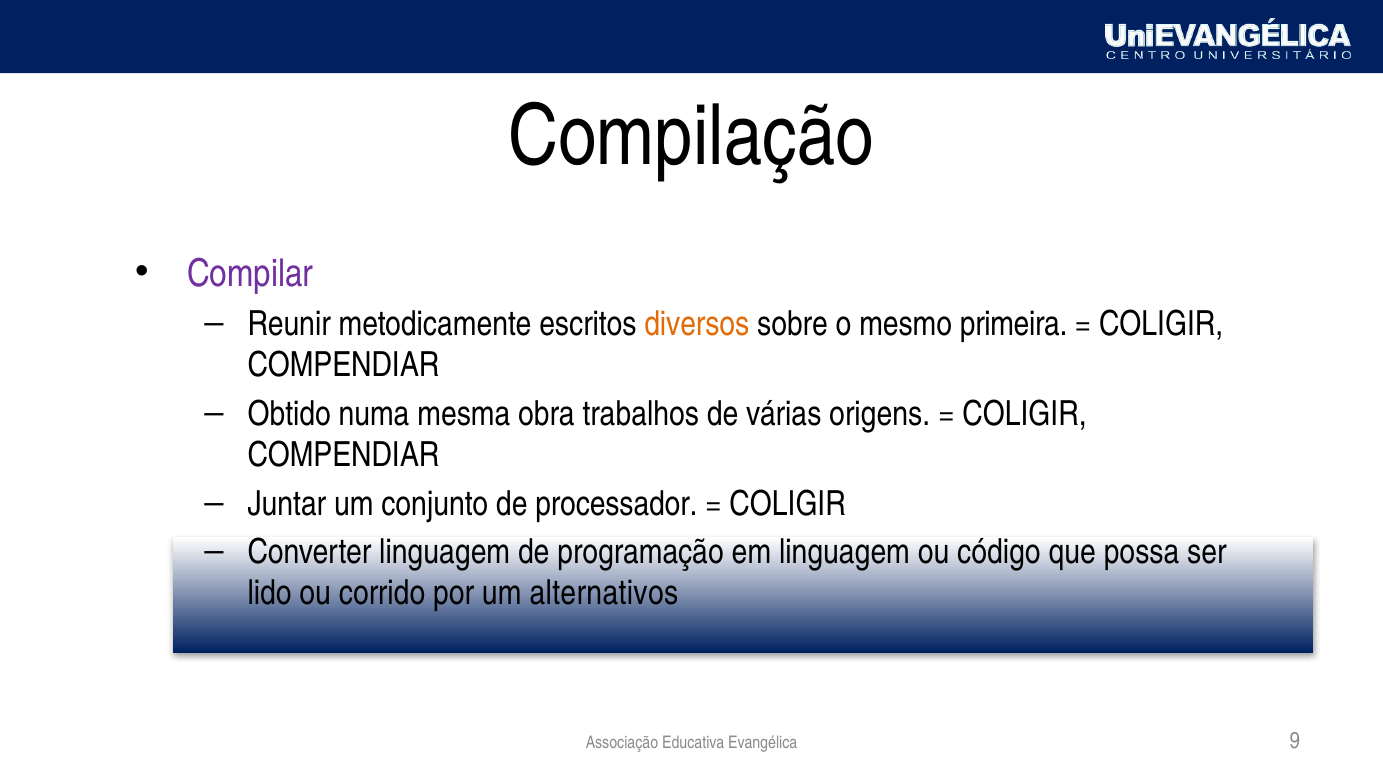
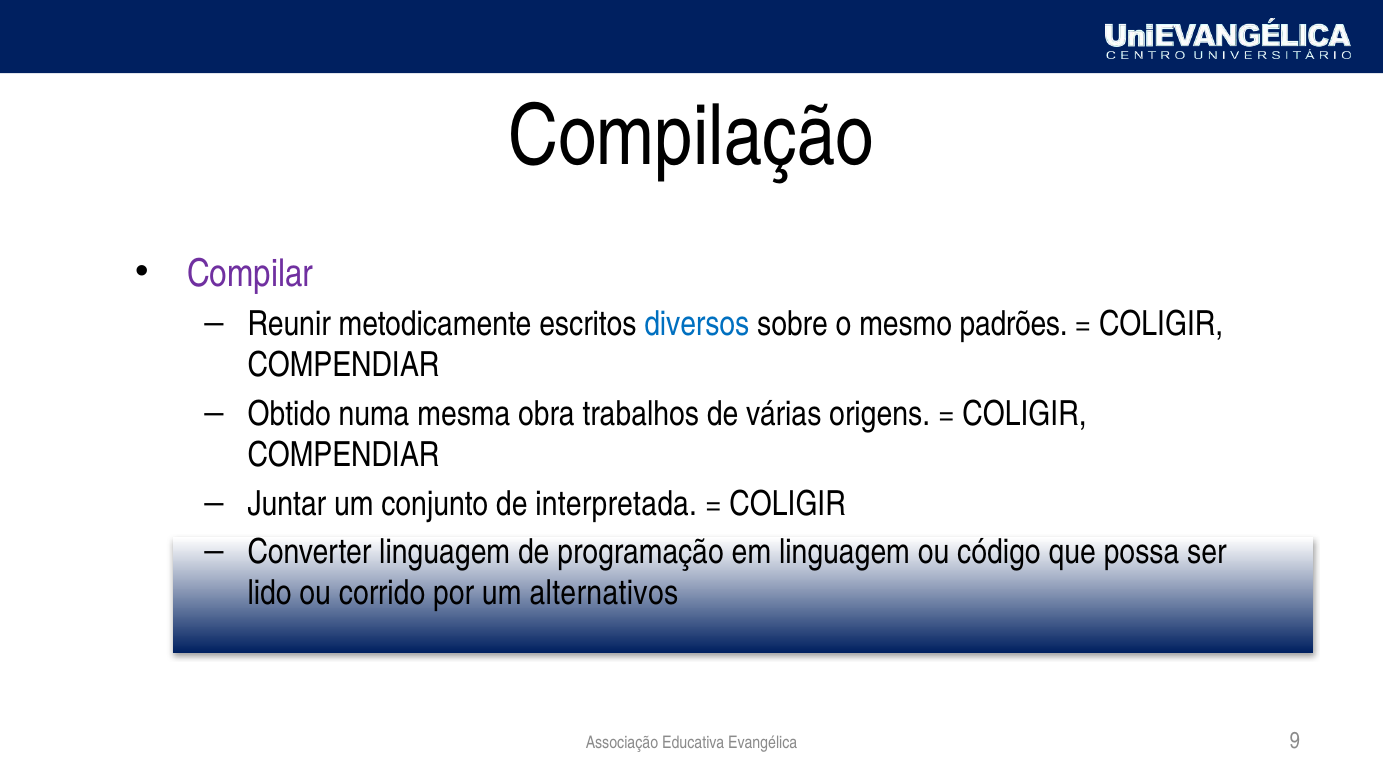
diversos colour: orange -> blue (697, 324)
primeira: primeira -> padrões (1014, 324)
processador: processador -> interpretada (616, 504)
